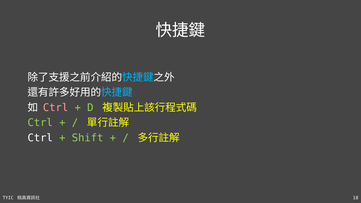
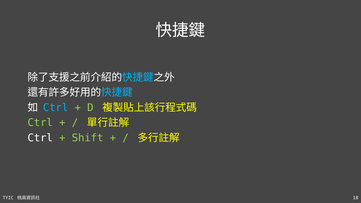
Ctrl colour: pink -> light blue (56, 108)
